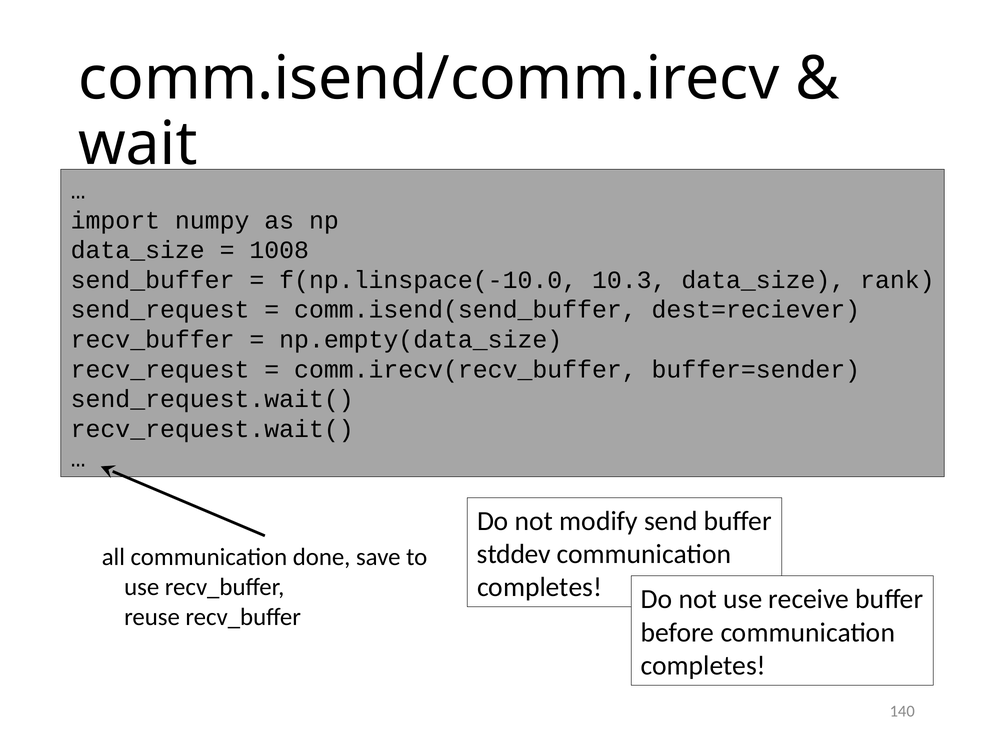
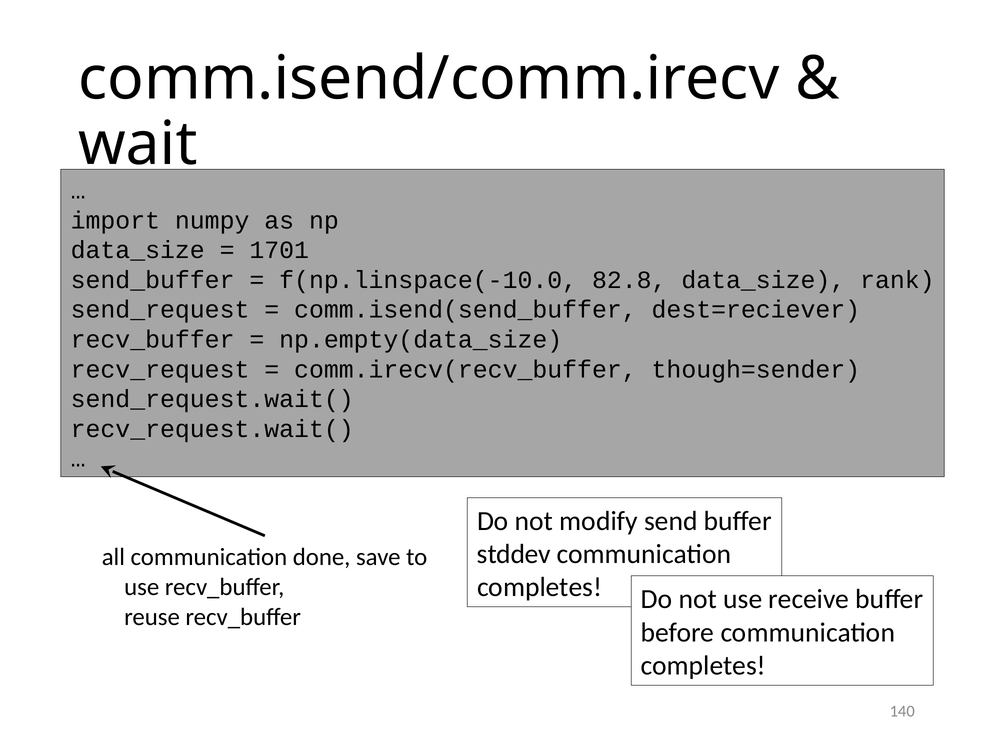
1008: 1008 -> 1701 (279, 250)
10.3: 10.3 -> 82.8 (629, 280)
buffer=sender: buffer=sender -> though=sender (756, 369)
